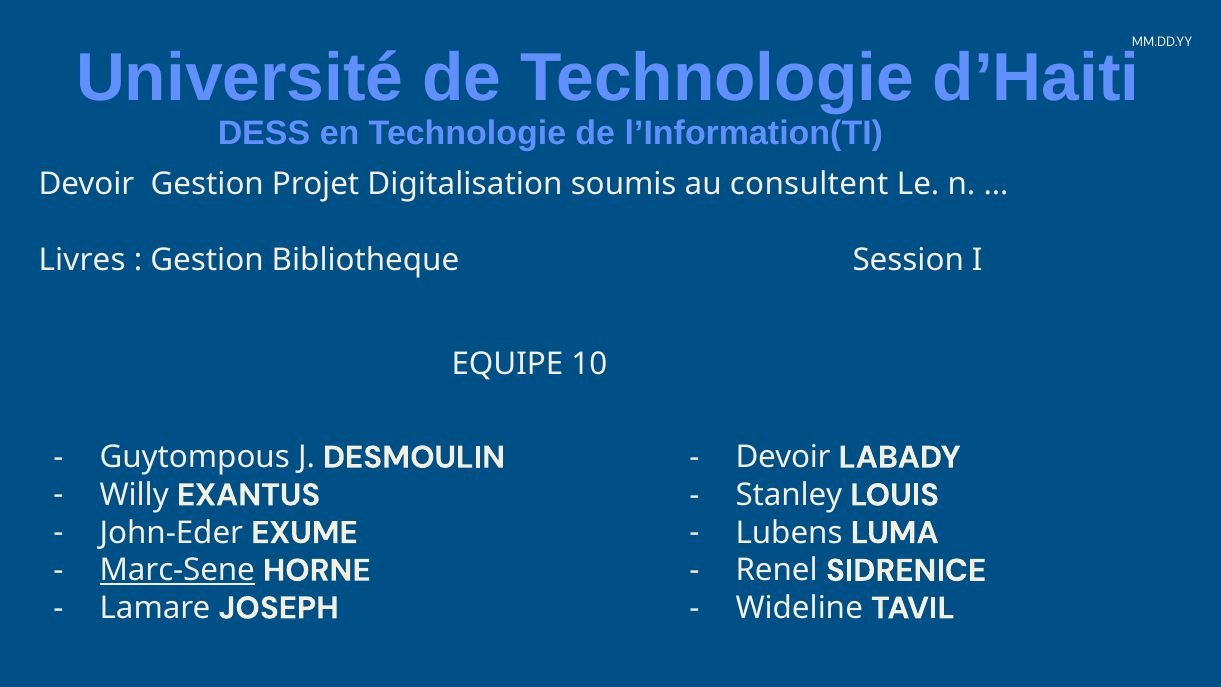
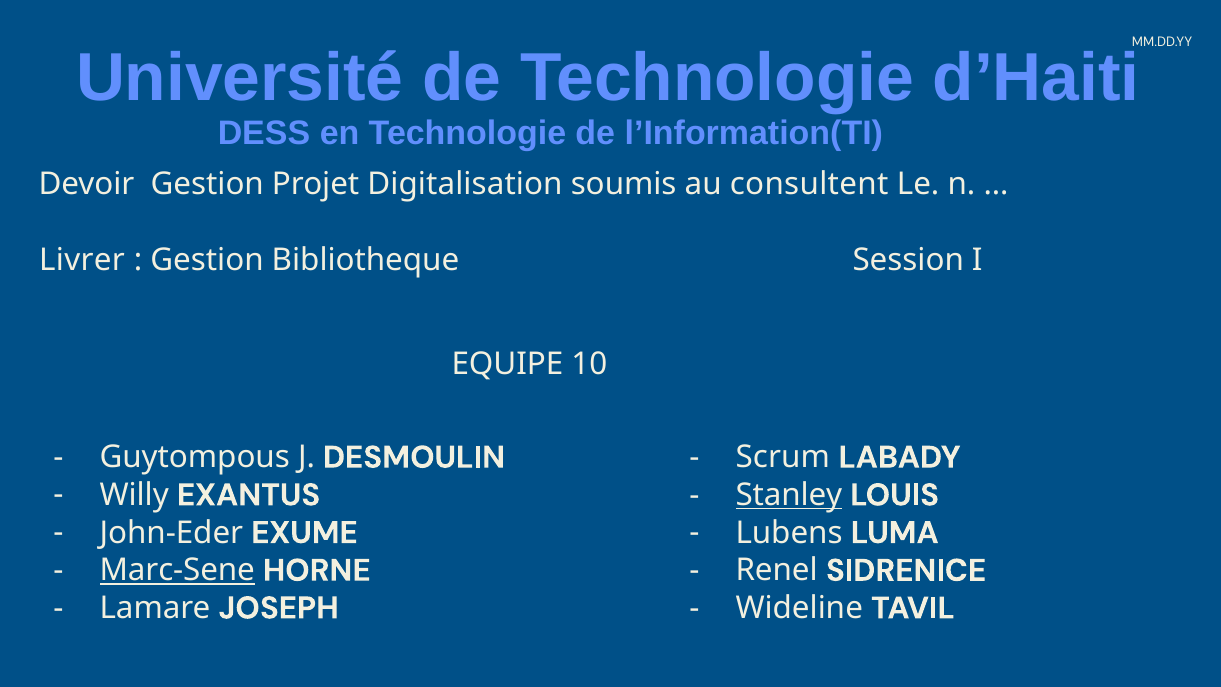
Livres: Livres -> Livrer (82, 260)
Devoir: Devoir -> Scrum (783, 457)
Stanley underline: none -> present (789, 495)
